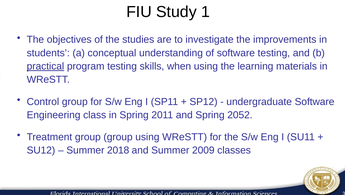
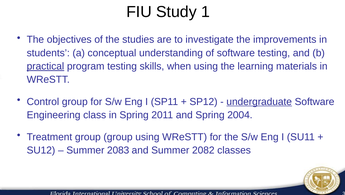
undergraduate underline: none -> present (259, 101)
2052: 2052 -> 2004 (240, 115)
2018: 2018 -> 2083 (118, 150)
2009: 2009 -> 2082 (203, 150)
